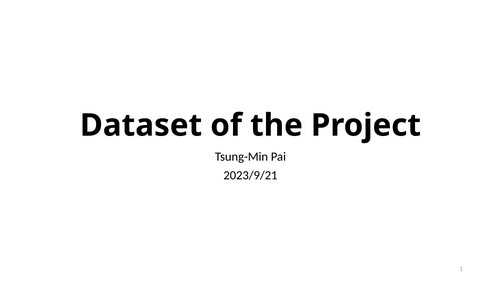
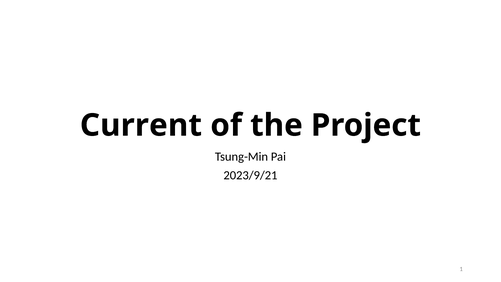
Dataset: Dataset -> Current (141, 125)
